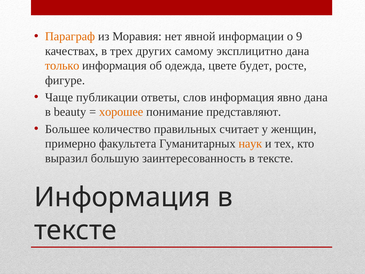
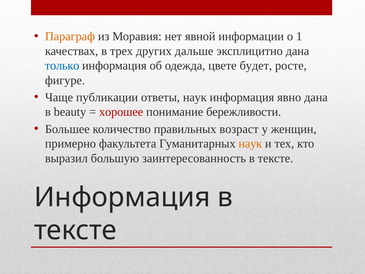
9: 9 -> 1 (299, 36)
самому: самому -> дальше (194, 51)
только colour: orange -> blue (62, 66)
ответы слов: слов -> наук (195, 97)
хорошее colour: orange -> red (121, 112)
представляют: представляют -> бережливости (244, 112)
считает: считает -> возраст (239, 129)
